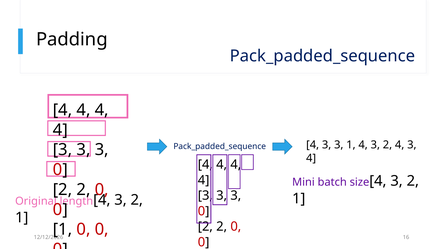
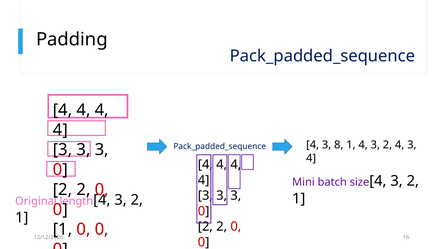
3: 3 -> 8 (339, 145)
